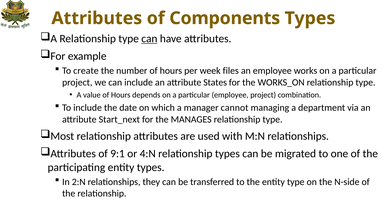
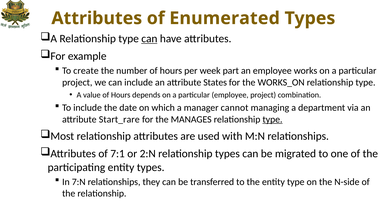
Components: Components -> Enumerated (225, 18)
files: files -> part (231, 71)
Start_next: Start_next -> Start_rare (119, 119)
type underline: none -> present (273, 119)
9:1: 9:1 -> 7:1 (118, 154)
4:N: 4:N -> 2:N (148, 154)
2:N: 2:N -> 7:N (79, 182)
